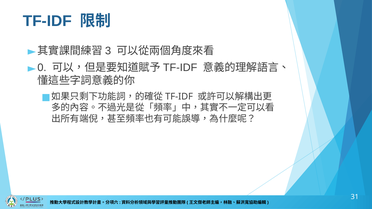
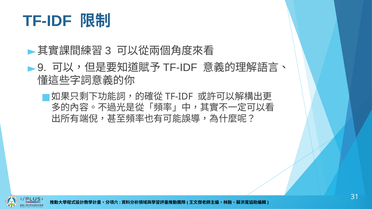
0: 0 -> 9 (42, 68)
